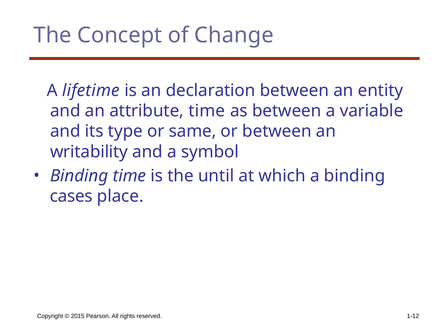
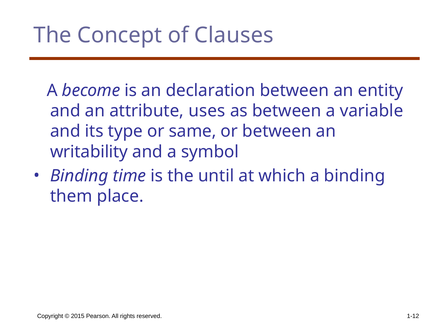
Change: Change -> Clauses (234, 35)
lifetime: lifetime -> become (91, 90)
attribute time: time -> uses (207, 111)
cases: cases -> them (71, 196)
